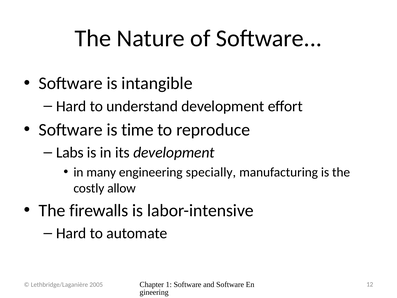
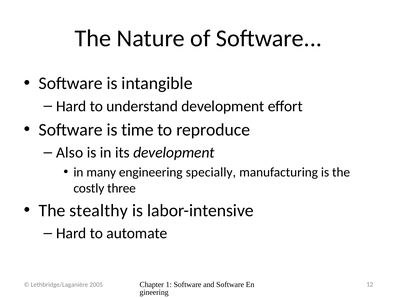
Labs: Labs -> Also (70, 152)
allow: allow -> three (122, 188)
firewalls: firewalls -> stealthy (99, 210)
